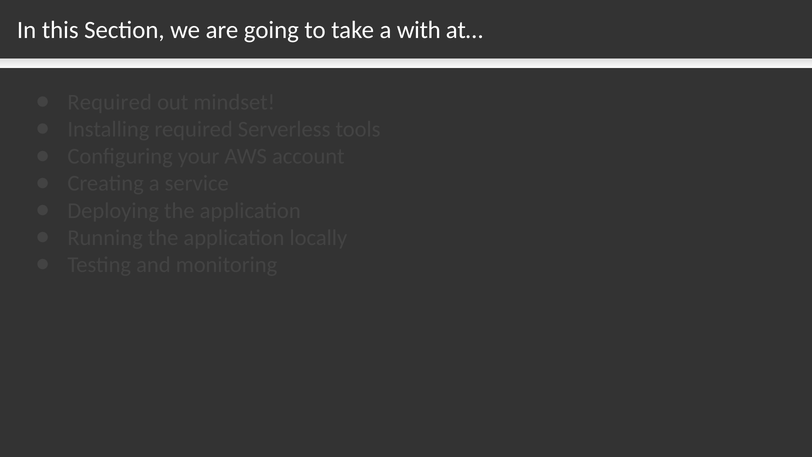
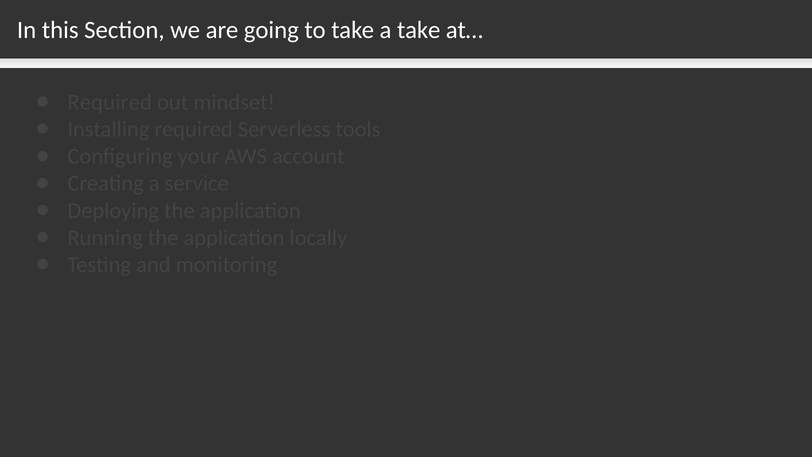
a with: with -> take (419, 30)
